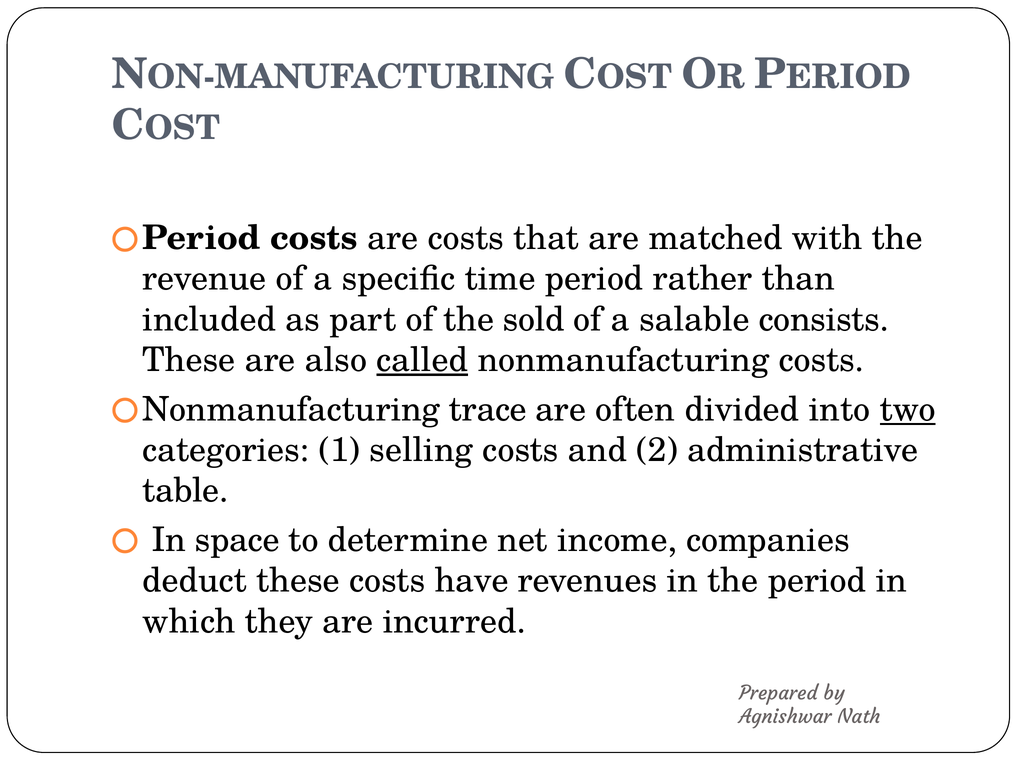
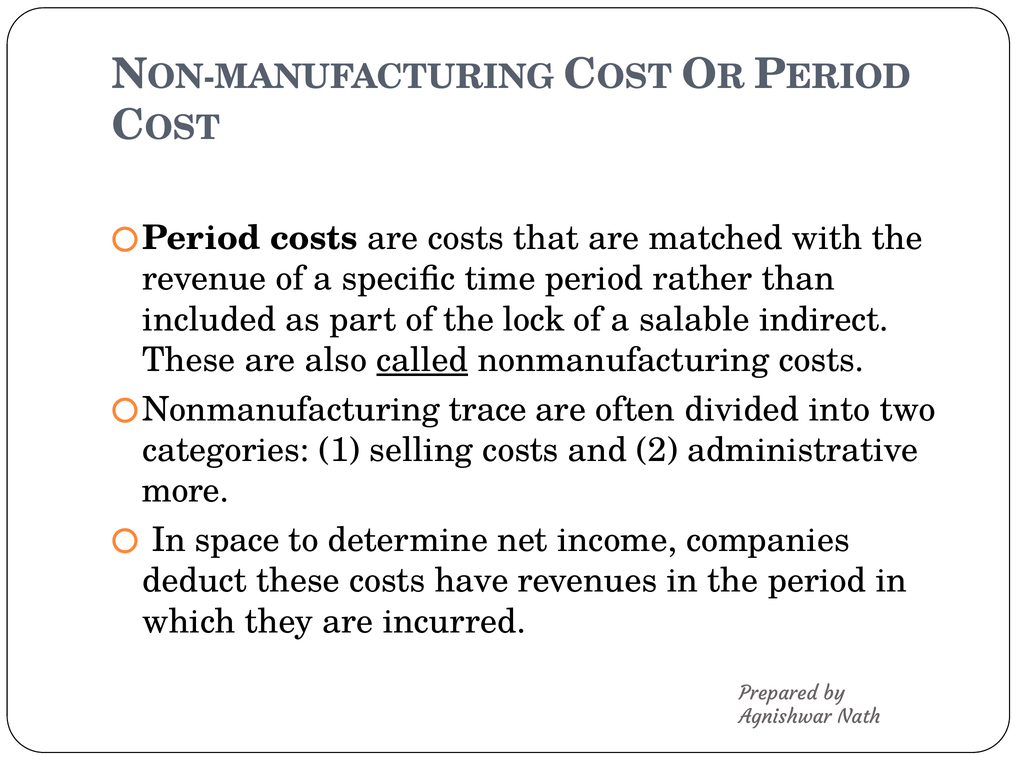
sold: sold -> lock (534, 319)
consists: consists -> indirect (824, 319)
two underline: present -> none (908, 409)
table: table -> more (185, 491)
